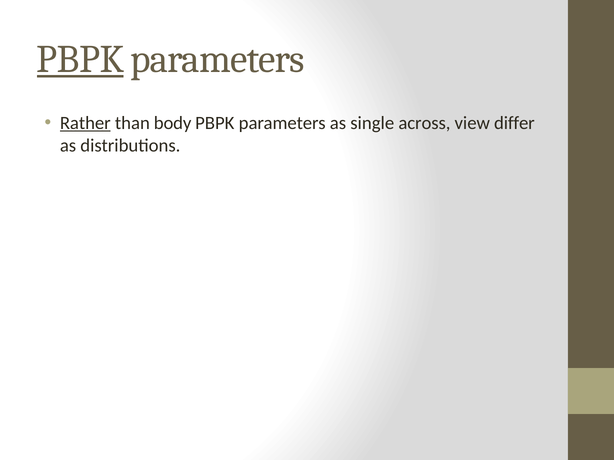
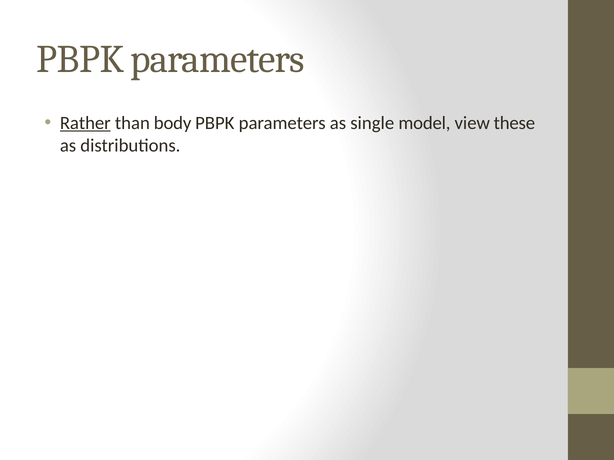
PBPK underline: present -> none (80, 60)
across: across -> model (424, 123)
differ: differ -> these (514, 123)
